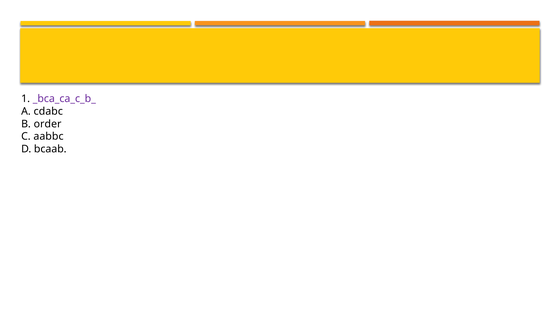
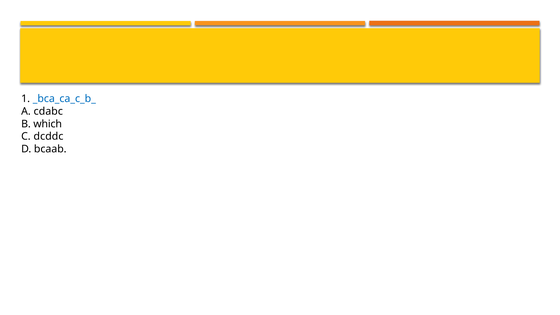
_bca_ca_c_b_ colour: purple -> blue (64, 99)
order: order -> which (48, 124)
aabbc: aabbc -> dcddc (48, 137)
